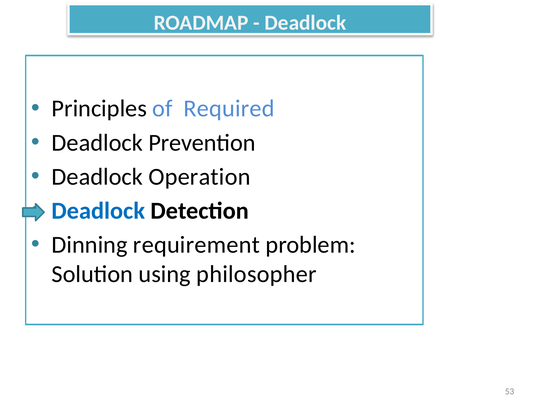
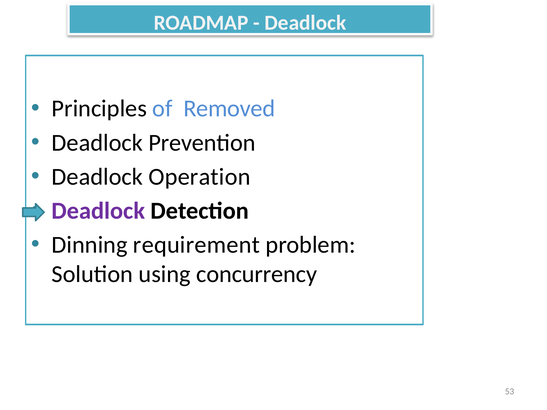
Required: Required -> Removed (229, 109)
Deadlock colour: blue -> purple (98, 211)
philosopher: philosopher -> concurrency (257, 274)
